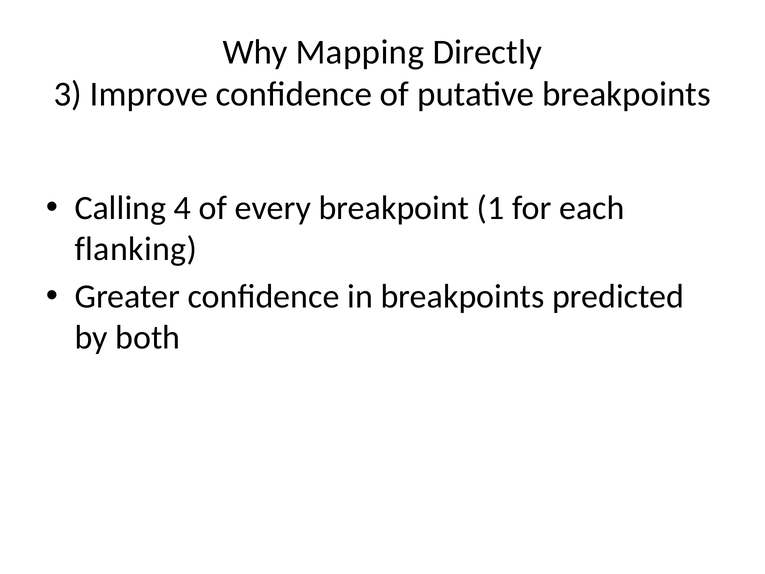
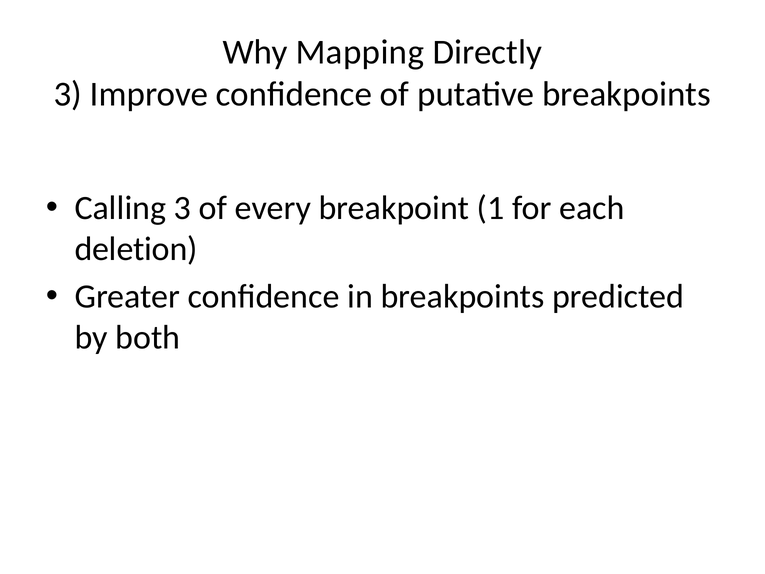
Calling 4: 4 -> 3 (183, 208)
flanking: flanking -> deletion (136, 249)
